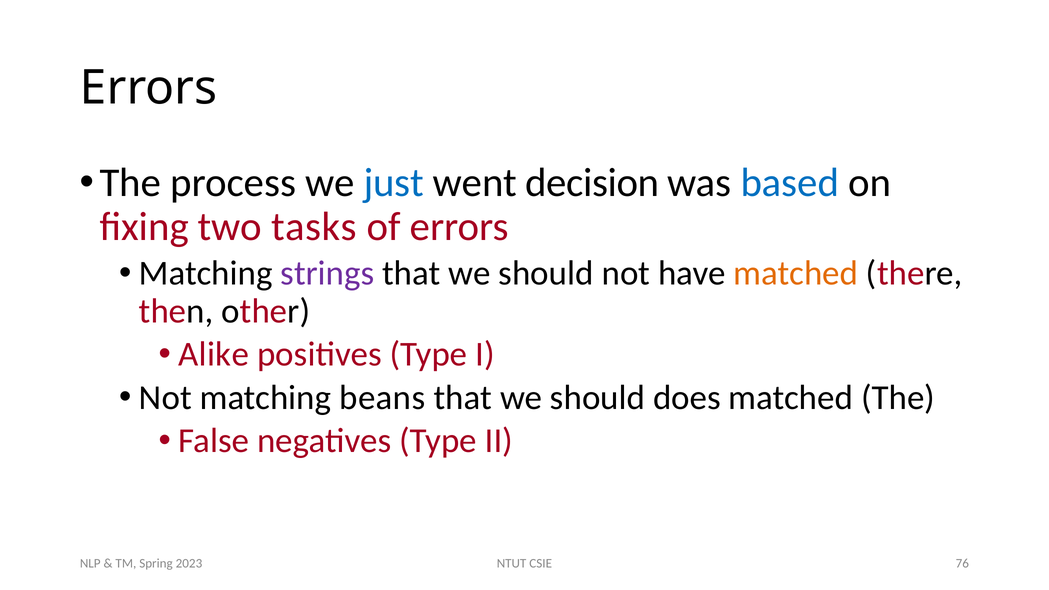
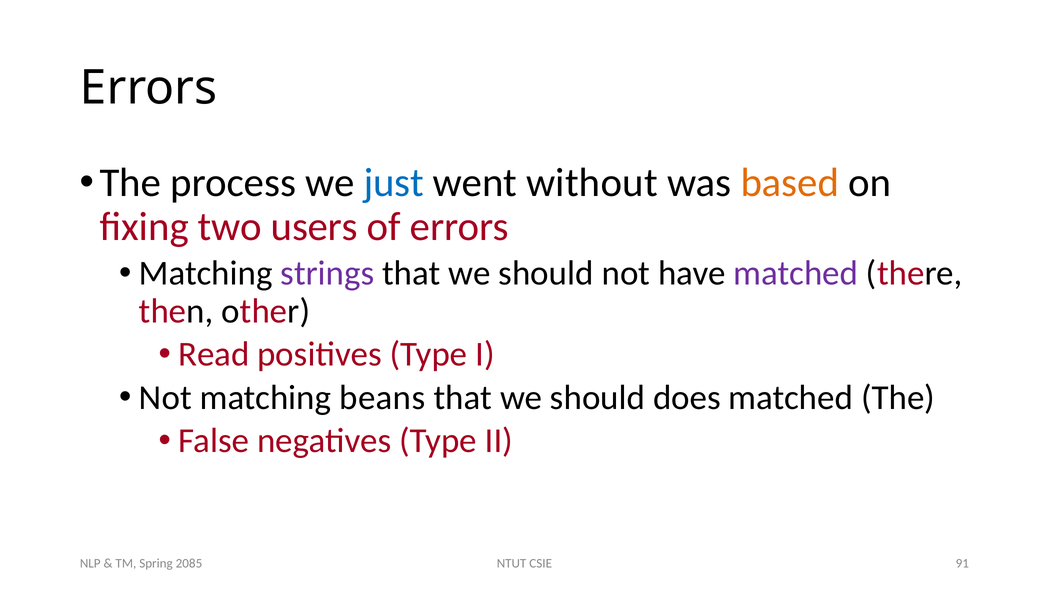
decision: decision -> without (592, 183)
based colour: blue -> orange (790, 183)
tasks: tasks -> users (314, 227)
matched colour: orange -> purple (796, 273)
Alike: Alike -> Read (214, 354)
76: 76 -> 91 (962, 563)
2023: 2023 -> 2085 (189, 563)
